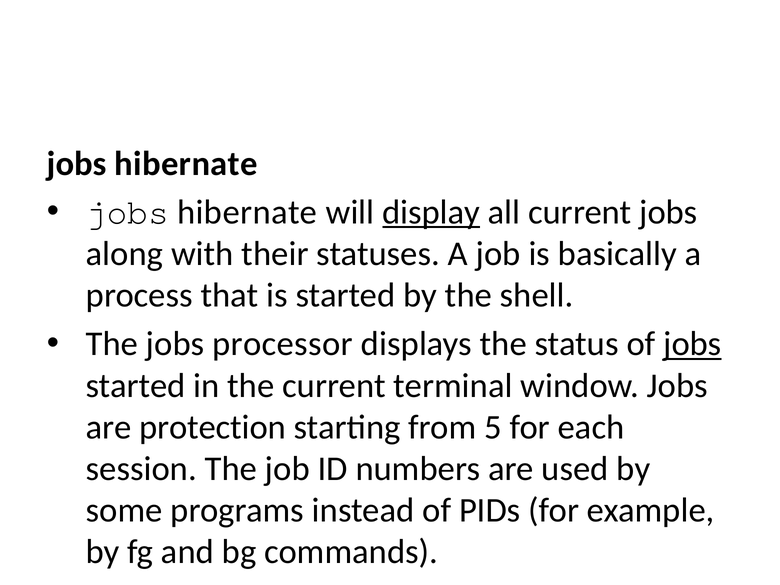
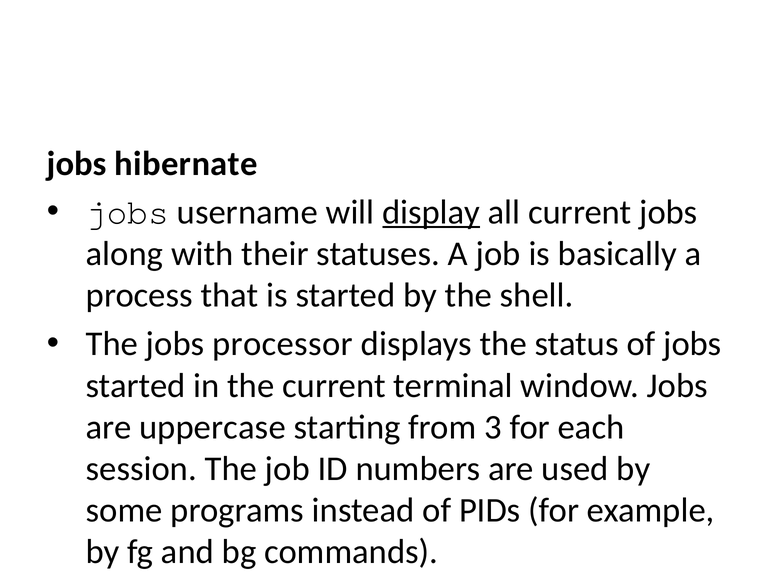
hibernate: hibernate -> username (247, 212)
jobs underline: present -> none (692, 344)
protection: protection -> uppercase (212, 427)
5: 5 -> 3 (493, 427)
